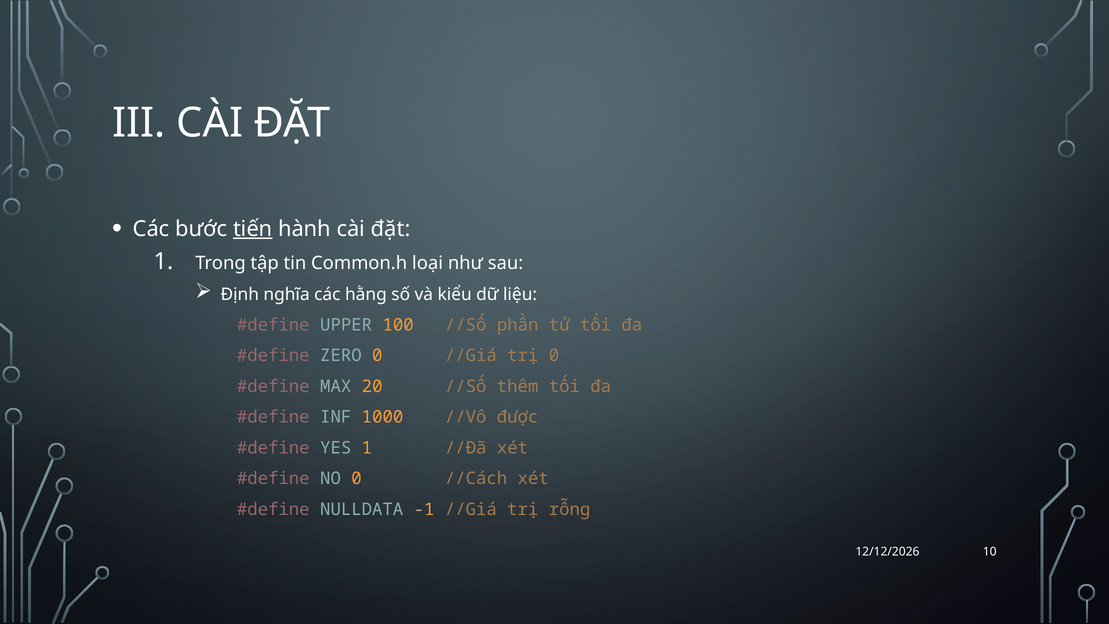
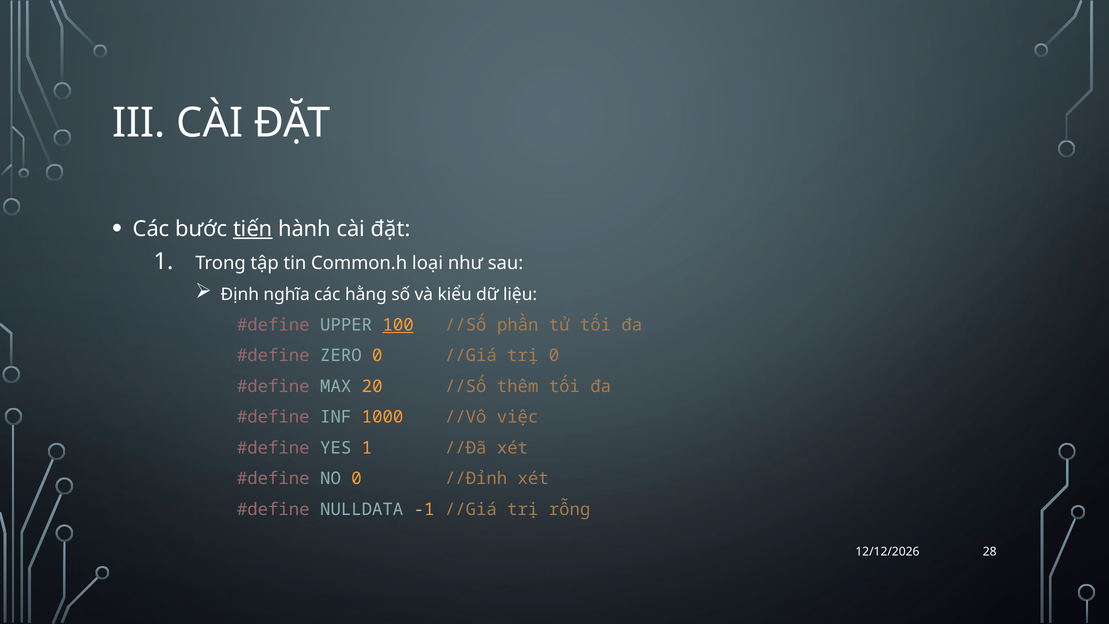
100 underline: none -> present (398, 325)
được: được -> việc (518, 417)
//Cách: //Cách -> //Đỉnh (476, 479)
10: 10 -> 28 (990, 552)
